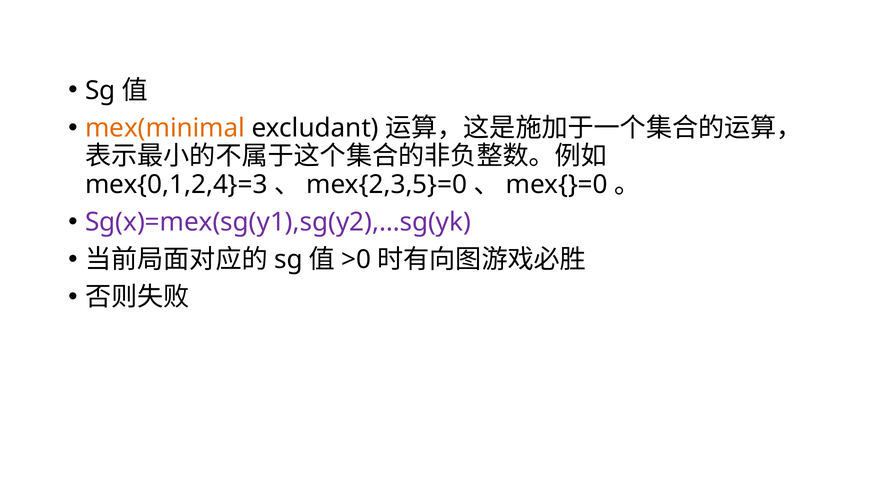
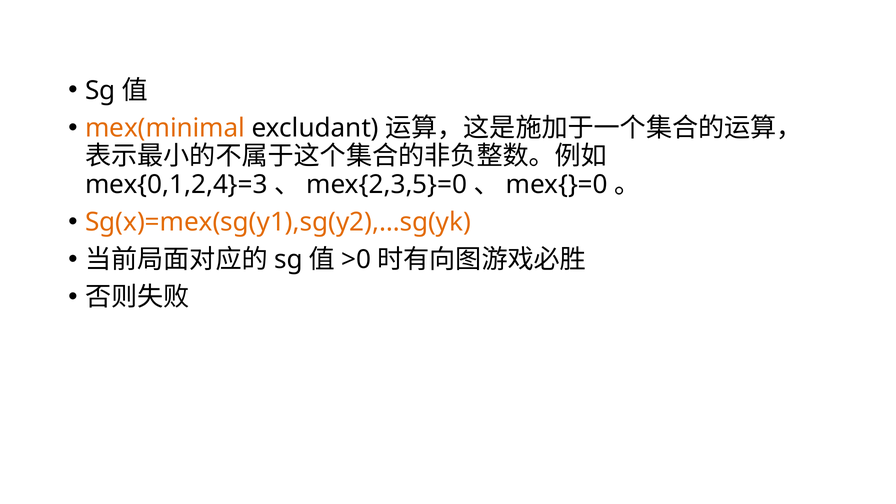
Sg(x)=mex(sg(y1),sg(y2),…sg(yk colour: purple -> orange (278, 222)
